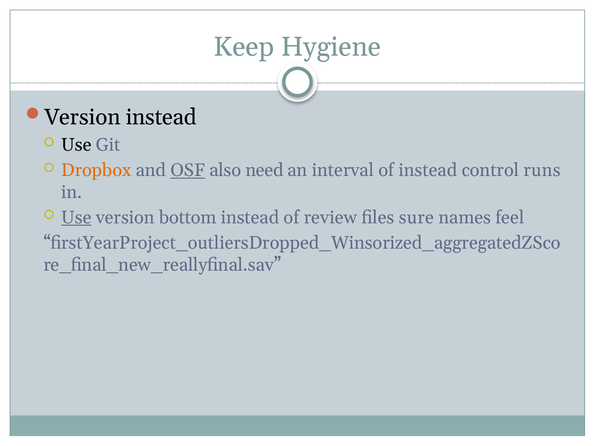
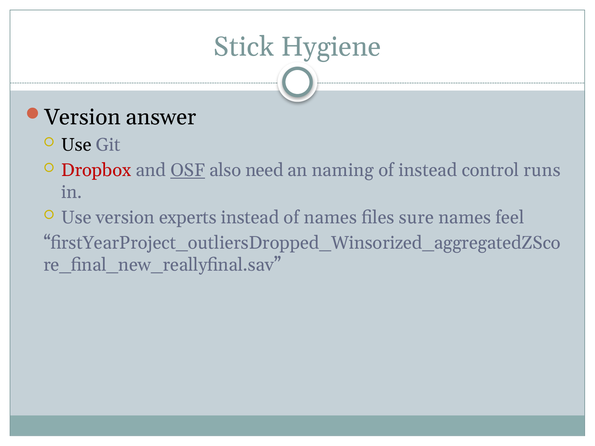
Keep: Keep -> Stick (244, 47)
Version instead: instead -> answer (161, 117)
Dropbox colour: orange -> red (96, 170)
interval: interval -> naming (343, 170)
Use underline: present -> none (76, 218)
bottom: bottom -> experts (188, 218)
of review: review -> names (331, 218)
